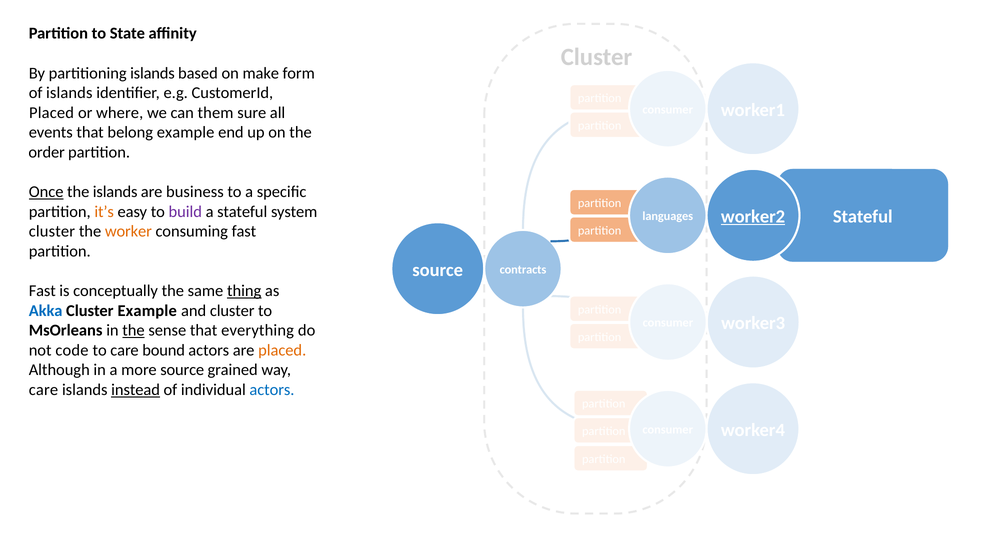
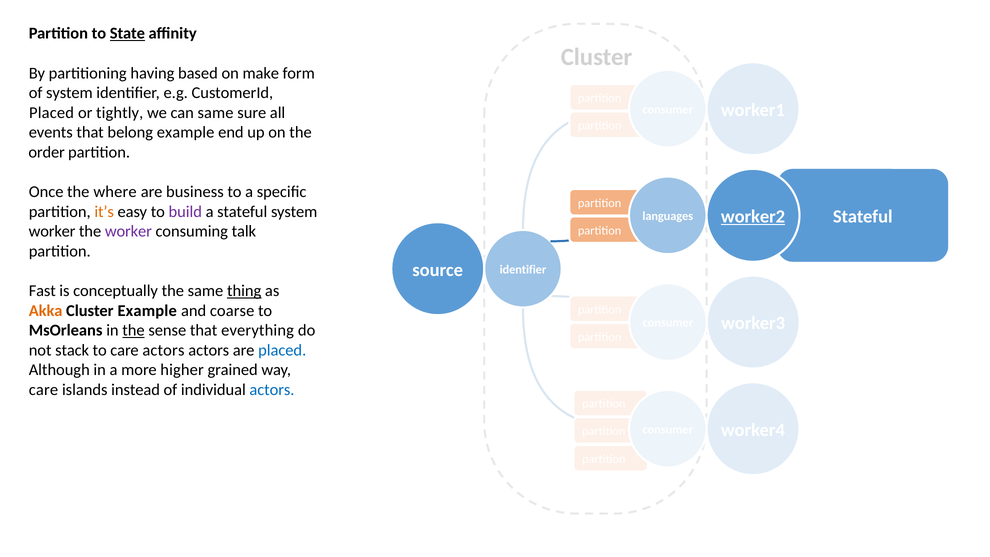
State underline: none -> present (127, 33)
partitioning islands: islands -> having (152, 73)
of islands: islands -> system (69, 93)
where: where -> tightly (120, 113)
can them: them -> same (216, 113)
Once underline: present -> none (46, 192)
the islands: islands -> where (115, 192)
cluster: cluster -> worker (52, 231)
worker colour: orange -> purple (128, 231)
consuming fast: fast -> talk (244, 231)
source contracts: contracts -> identifier (523, 269)
Akka colour: blue -> orange (46, 311)
and cluster: cluster -> coarse (232, 311)
code: code -> stack (72, 350)
care bound: bound -> actors (163, 350)
placed colour: orange -> blue (282, 350)
more source: source -> higher (182, 370)
instead underline: present -> none (136, 390)
